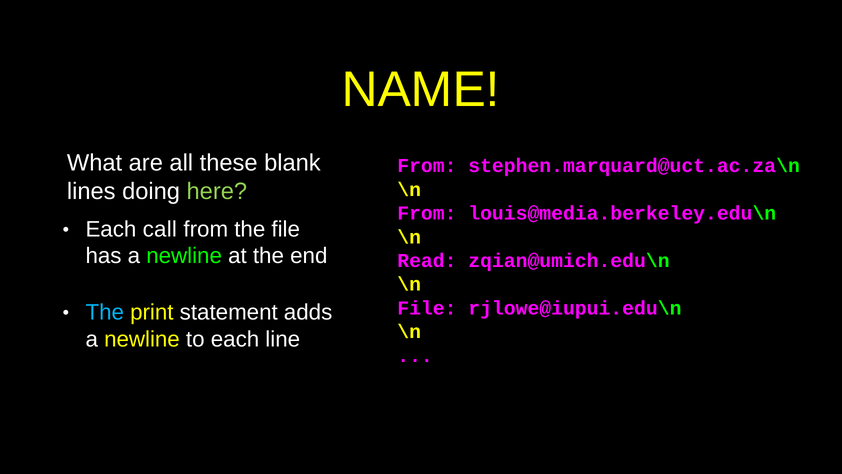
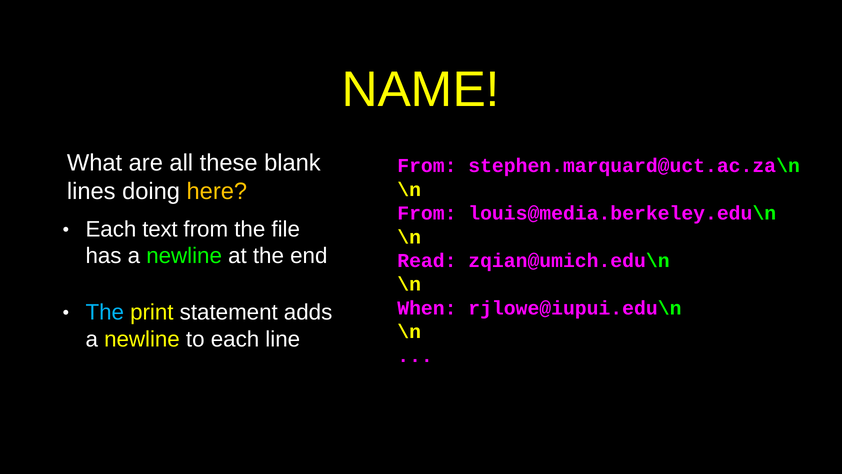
here colour: light green -> yellow (217, 191)
call: call -> text (160, 229)
File: File -> When (427, 308)
